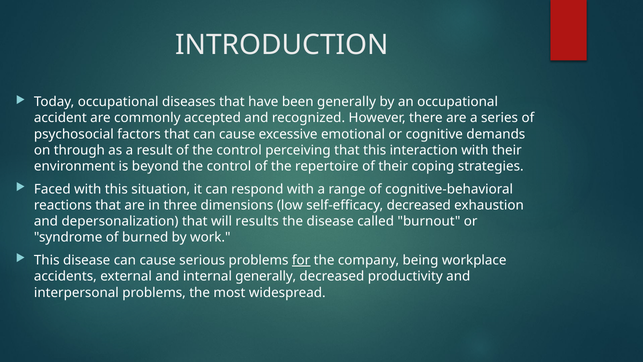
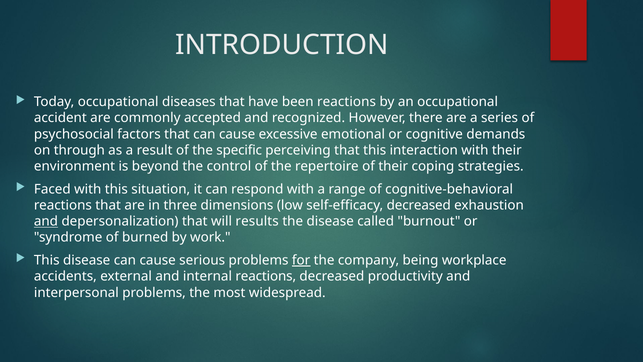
been generally: generally -> reactions (347, 102)
of the control: control -> specific (239, 150)
and underline: none -> present (46, 221)
internal generally: generally -> reactions (266, 276)
